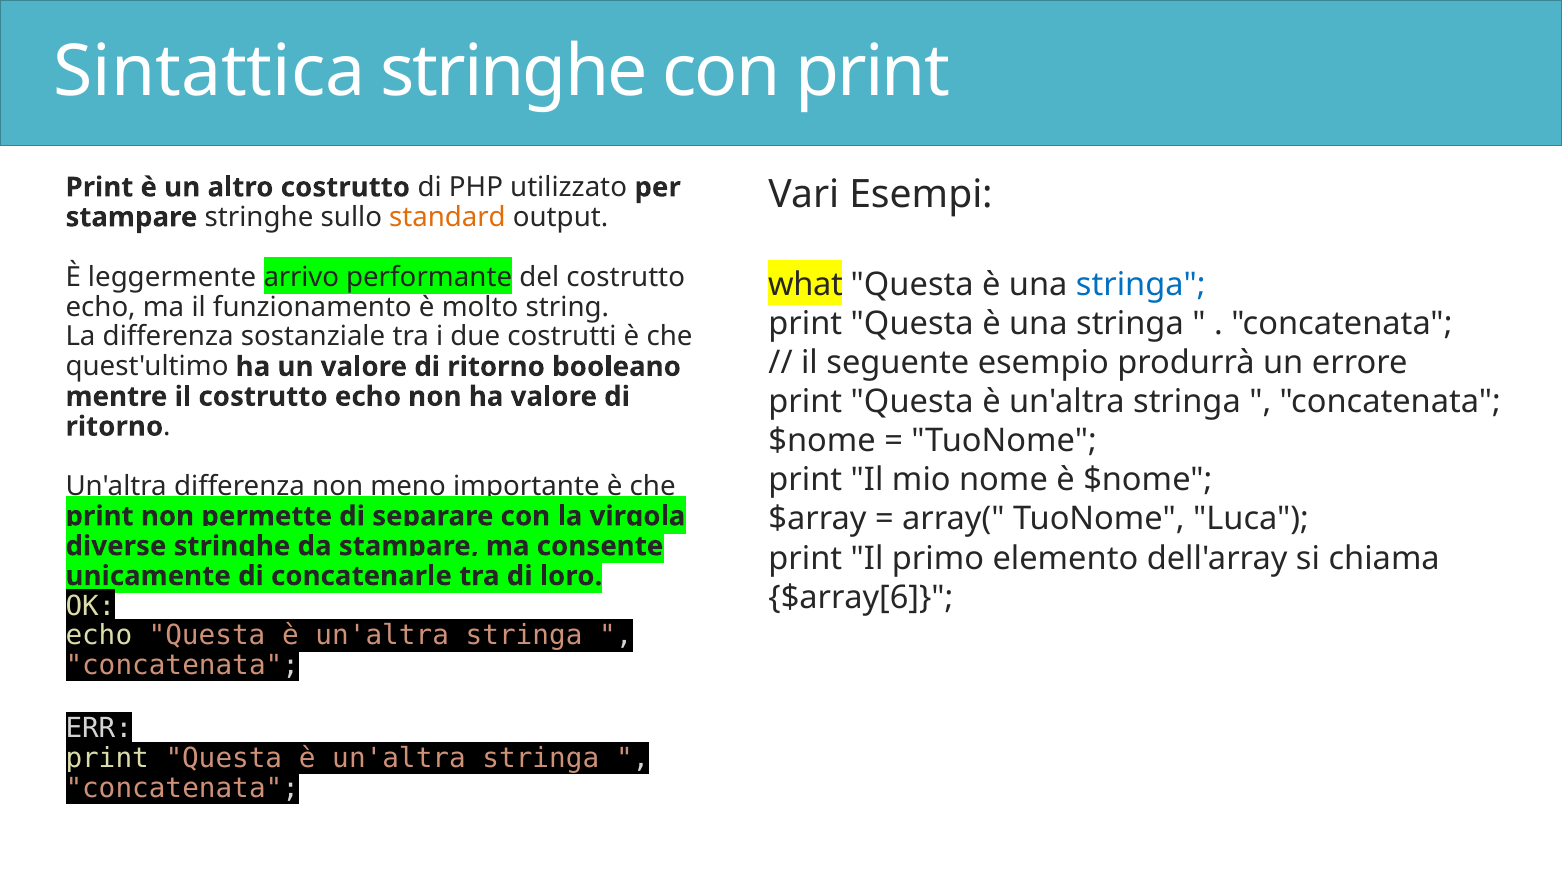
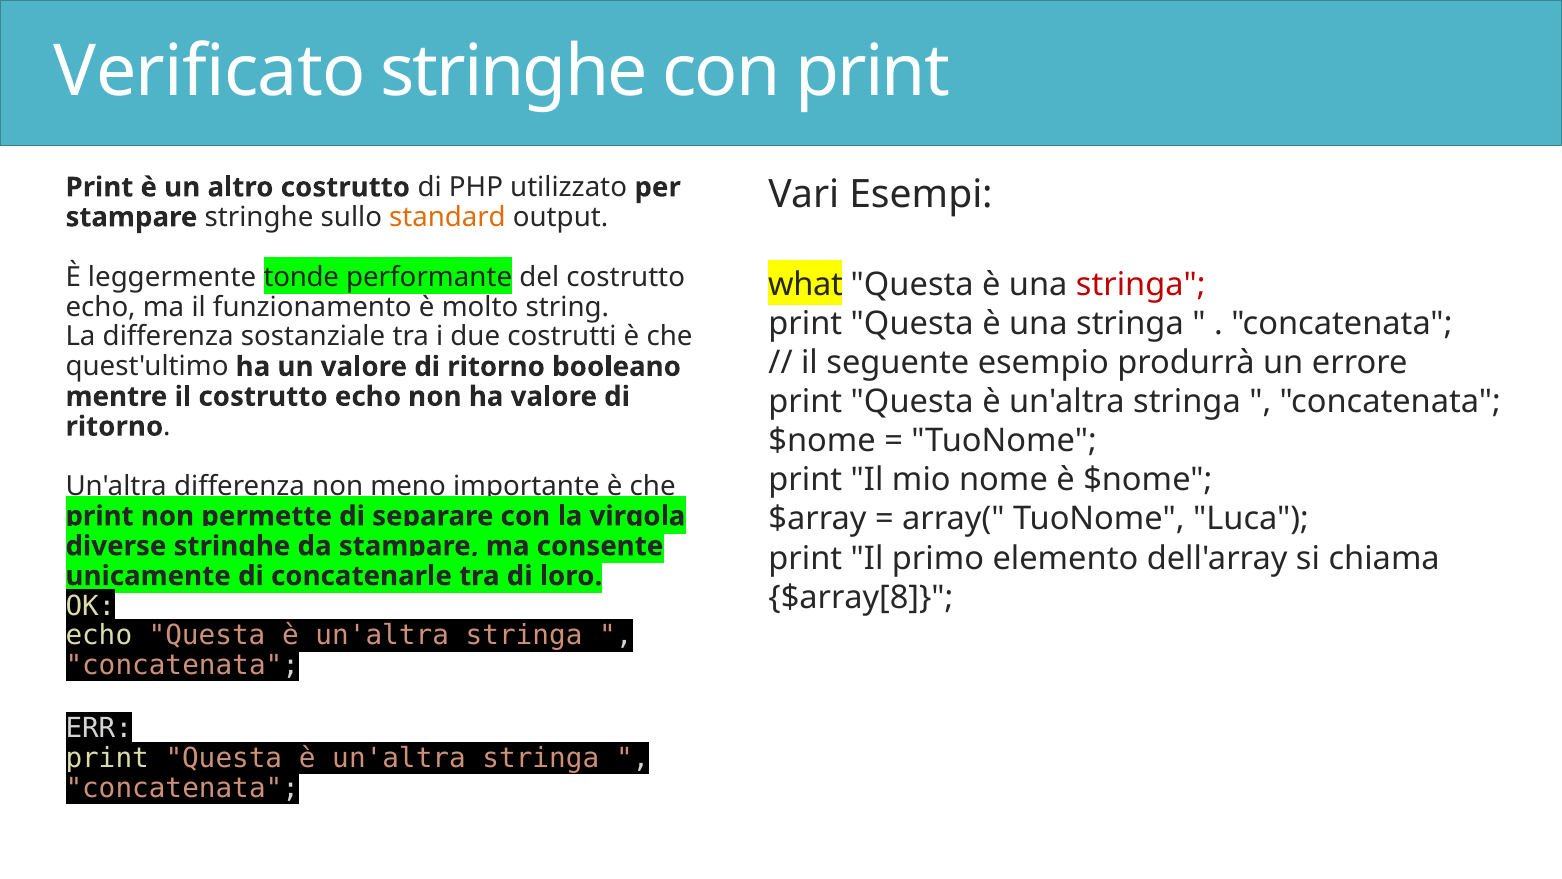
Sintattica: Sintattica -> Verificato (210, 72)
arrivo: arrivo -> tonde (301, 277)
stringa colour: blue -> red (1141, 284)
$array[6: $array[6 -> $array[8 (861, 597)
